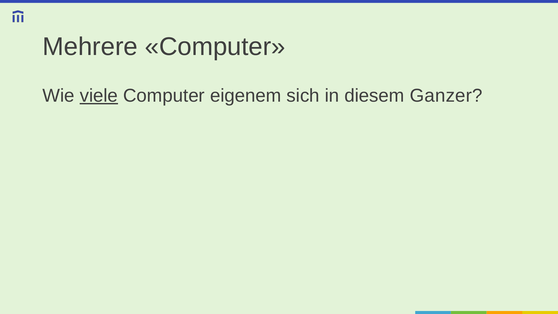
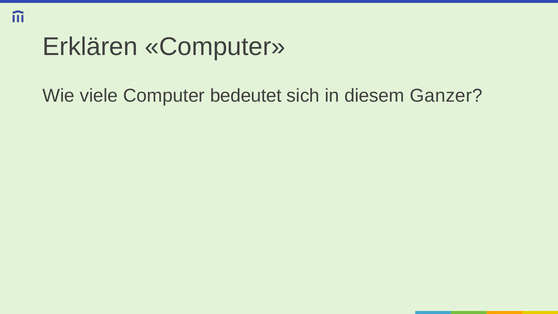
Mehrere: Mehrere -> Erklären (90, 47)
viele underline: present -> none (99, 96)
eigenem: eigenem -> bedeutet (246, 96)
